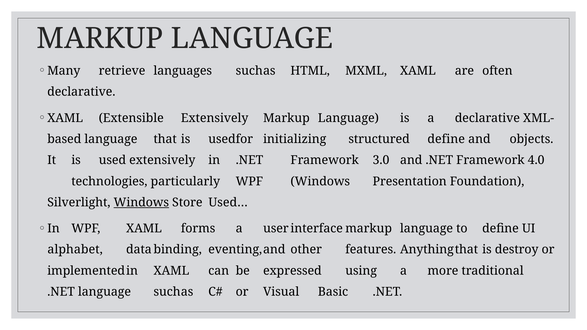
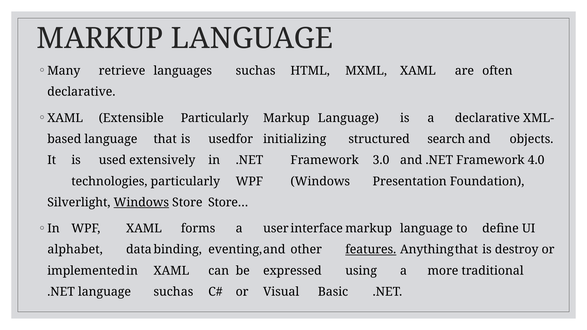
Extensible Extensively: Extensively -> Particularly (215, 118)
structured define: define -> search (446, 139)
Used…: Used… -> Store… (228, 203)
features underline: none -> present (371, 250)
